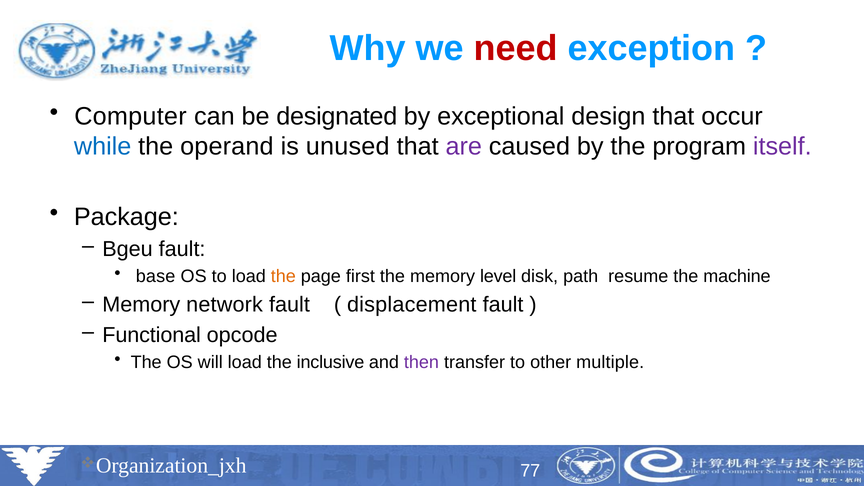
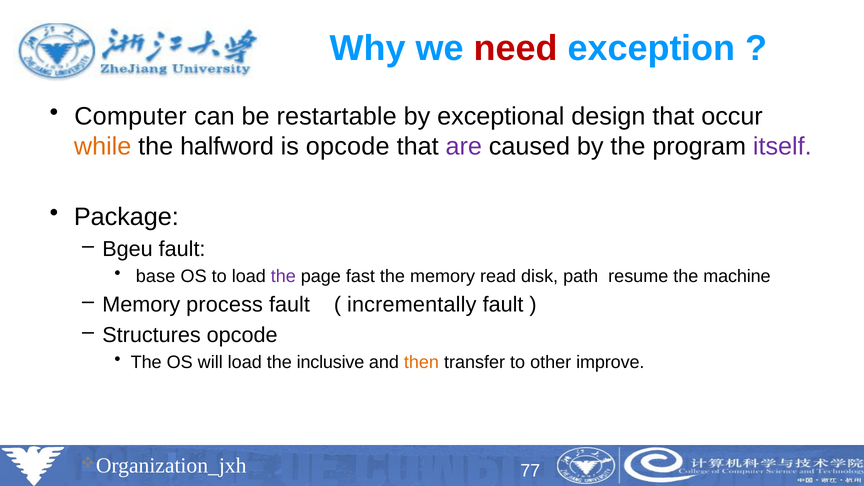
designated: designated -> restartable (337, 116)
while colour: blue -> orange (103, 147)
operand: operand -> halfword (227, 147)
is unused: unused -> opcode (348, 147)
the colour: orange -> purple (283, 276)
first: first -> fast (360, 276)
level: level -> read (498, 276)
network: network -> process (225, 305)
displacement: displacement -> incrementally (412, 305)
Functional: Functional -> Structures (152, 335)
then colour: purple -> orange (421, 362)
multiple: multiple -> improve (610, 362)
